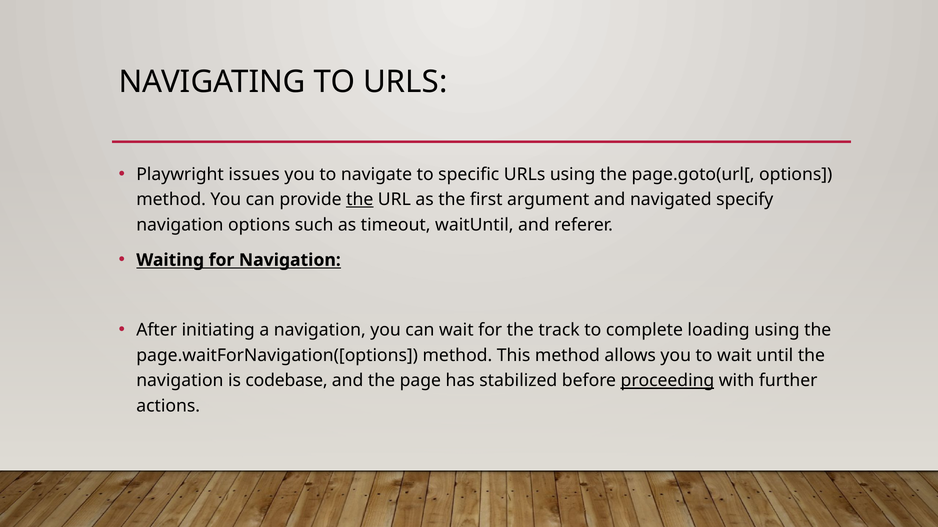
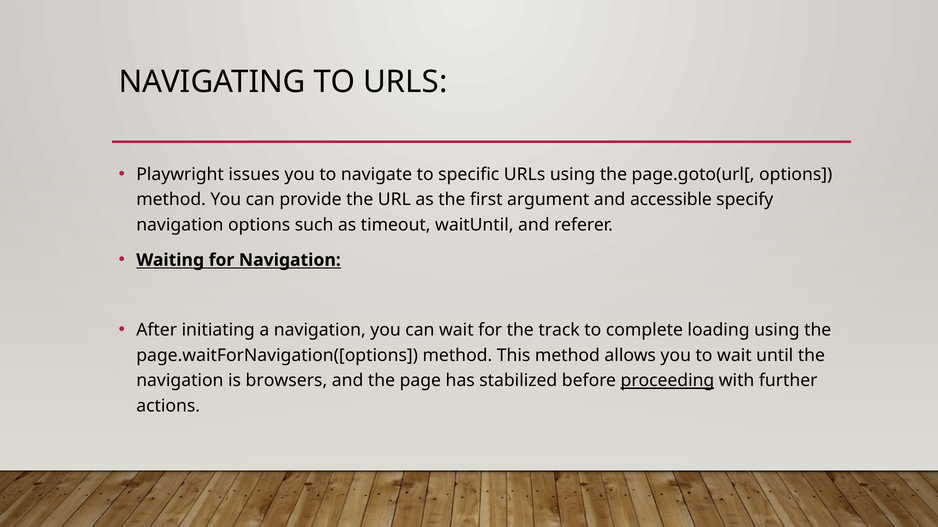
the underline: present -> none (360, 200)
navigated: navigated -> accessible (671, 200)
codebase: codebase -> browsers (286, 381)
